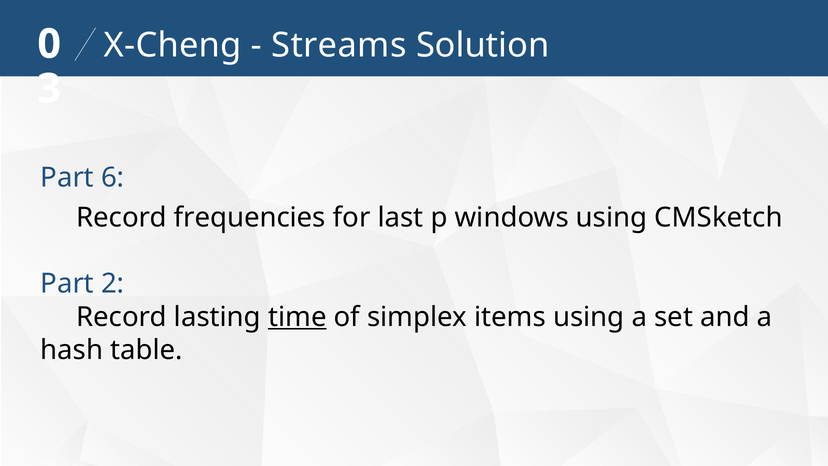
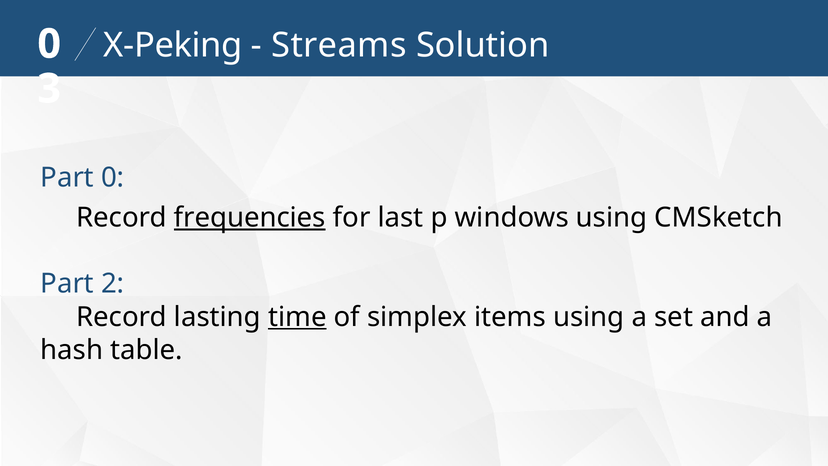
X-Cheng: X-Cheng -> X-Peking (173, 45)
Part 6: 6 -> 0 (113, 177)
frequencies underline: none -> present (250, 217)
